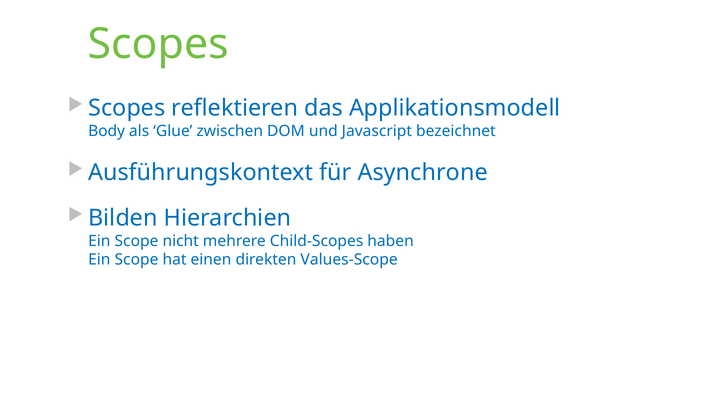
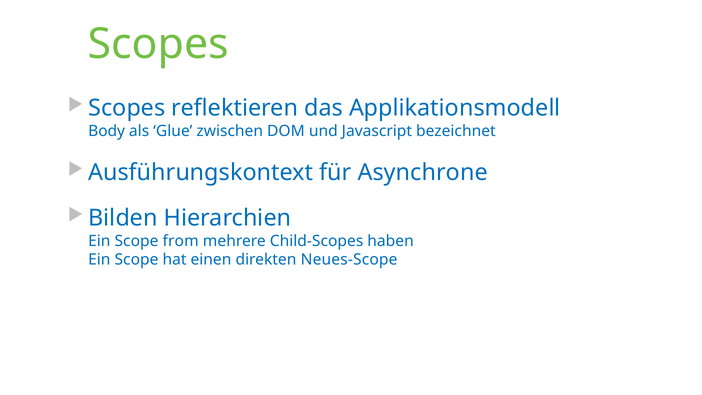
nicht: nicht -> from (181, 241)
Values-Scope: Values-Scope -> Neues-Scope (349, 260)
